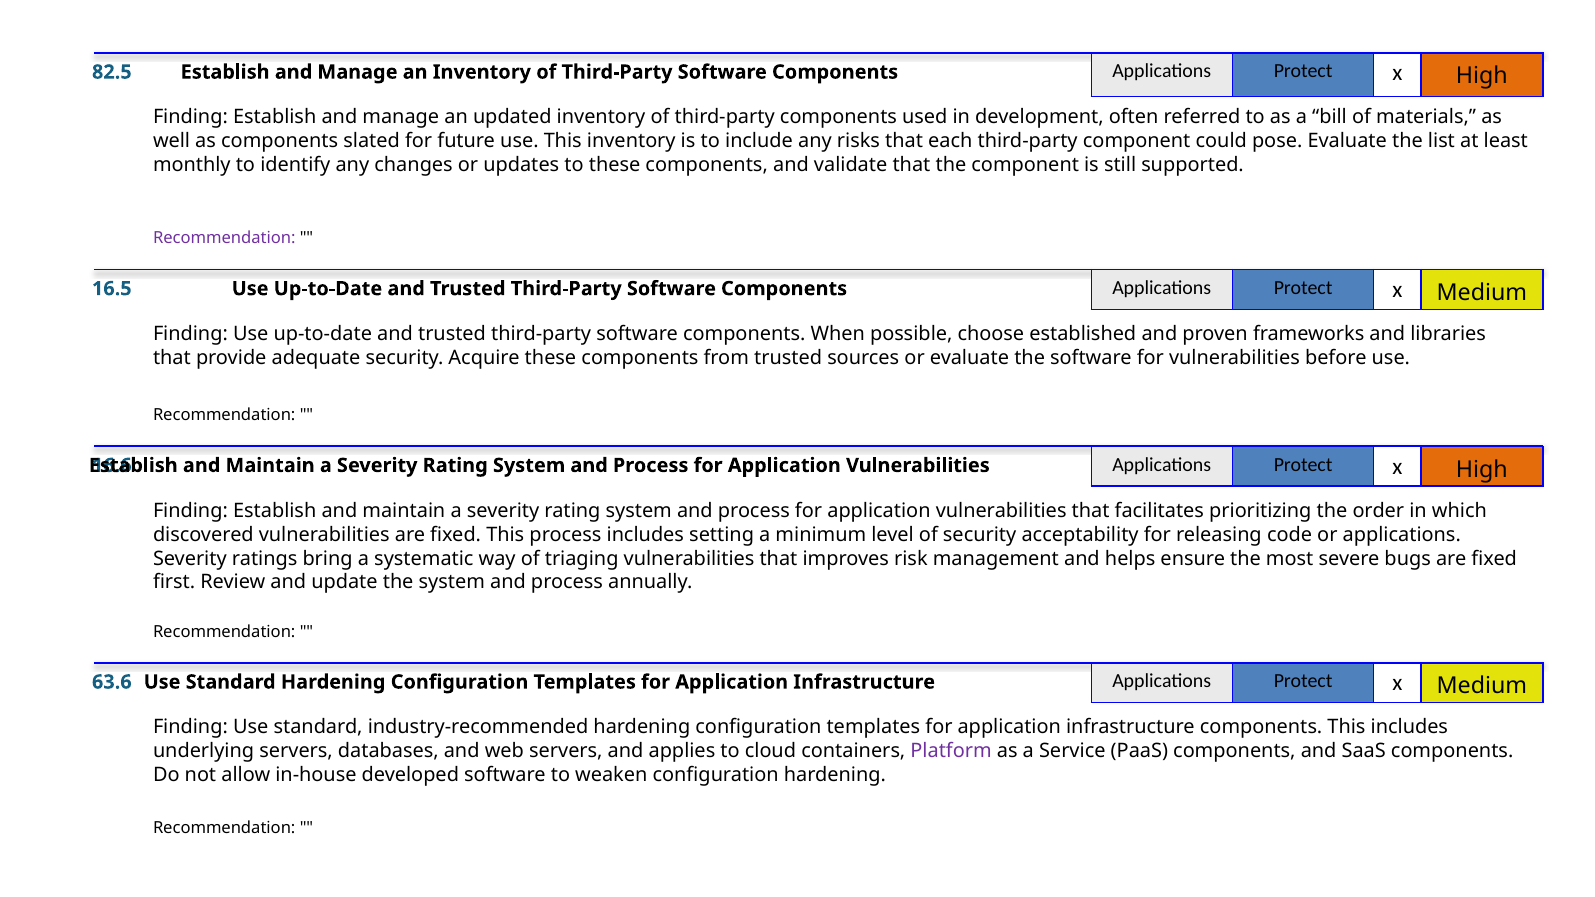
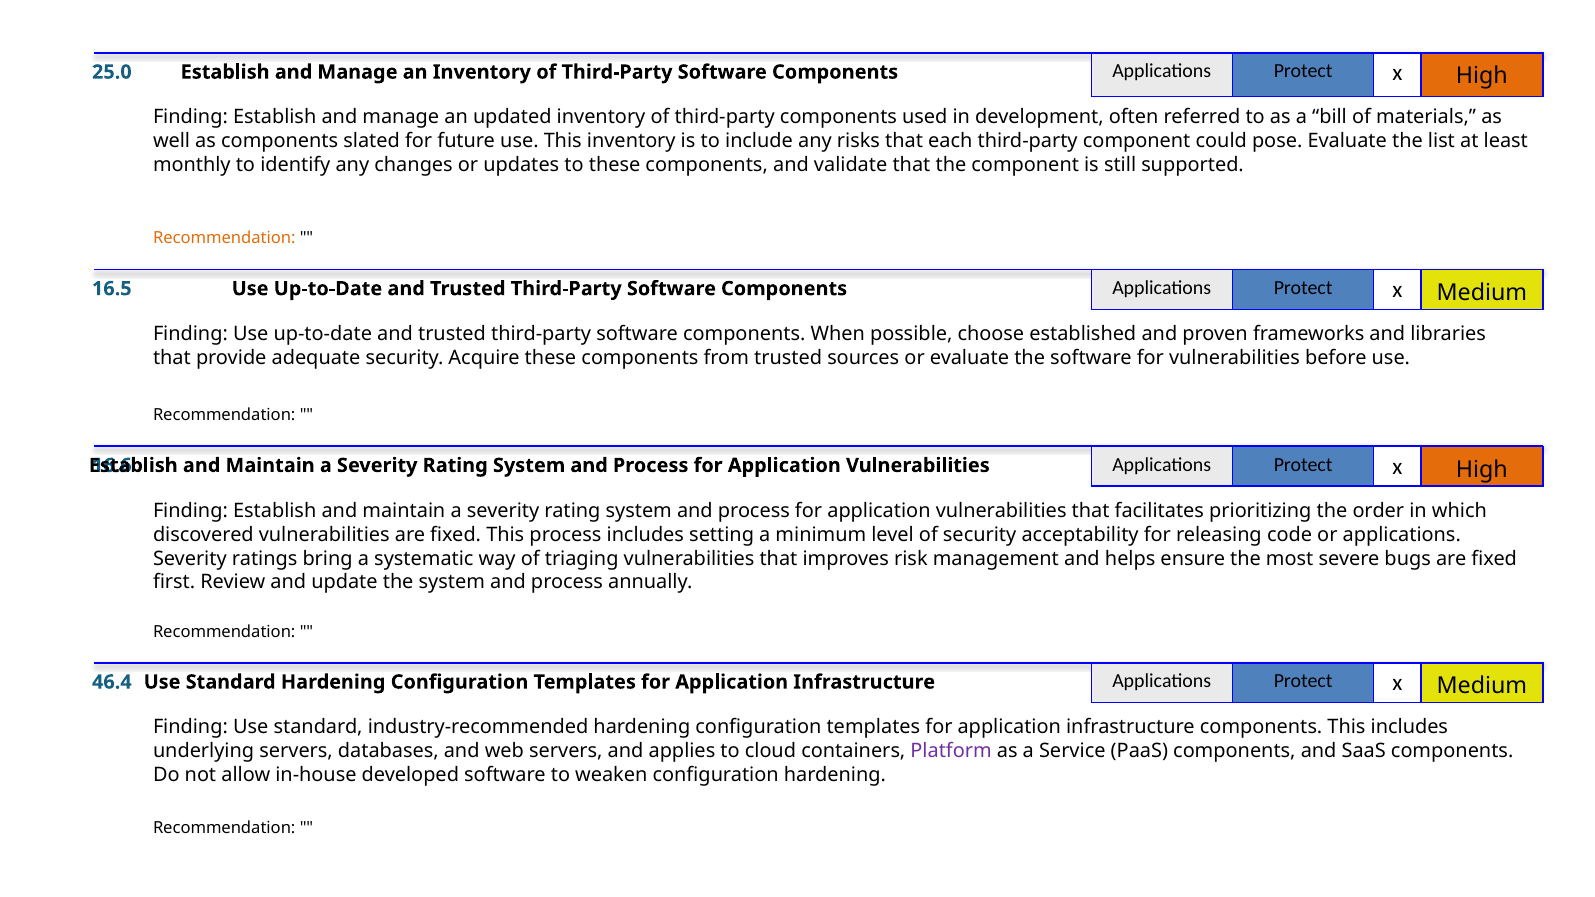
82.5: 82.5 -> 25.0 (112, 72)
Recommendation colour: purple -> orange (224, 238)
63.6: 63.6 -> 46.4 (112, 682)
